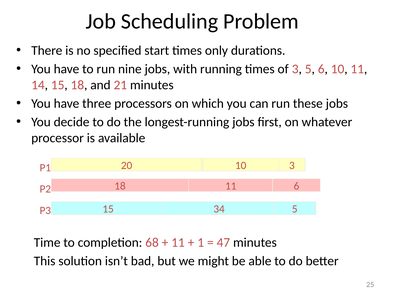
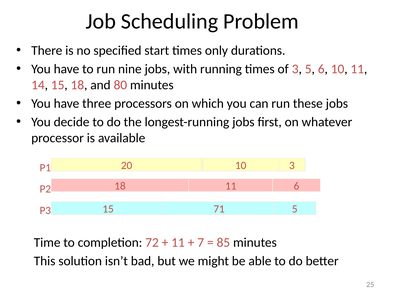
21: 21 -> 80 (120, 85)
34: 34 -> 71 (219, 209)
68: 68 -> 72 (152, 243)
1: 1 -> 7 (201, 243)
47: 47 -> 85 (223, 243)
